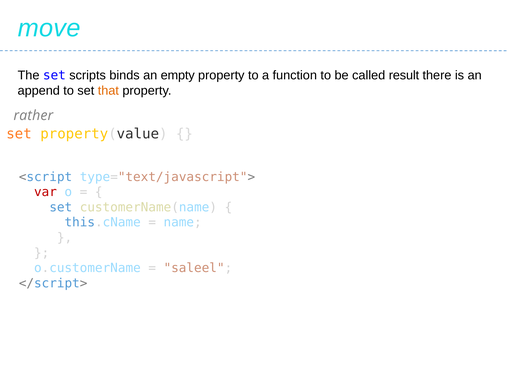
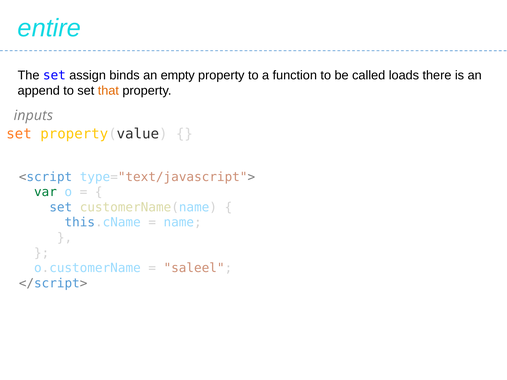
move: move -> entire (49, 28)
scripts: scripts -> assign (88, 75)
result: result -> loads (404, 75)
rather: rather -> inputs (33, 116)
var colour: red -> green (45, 192)
